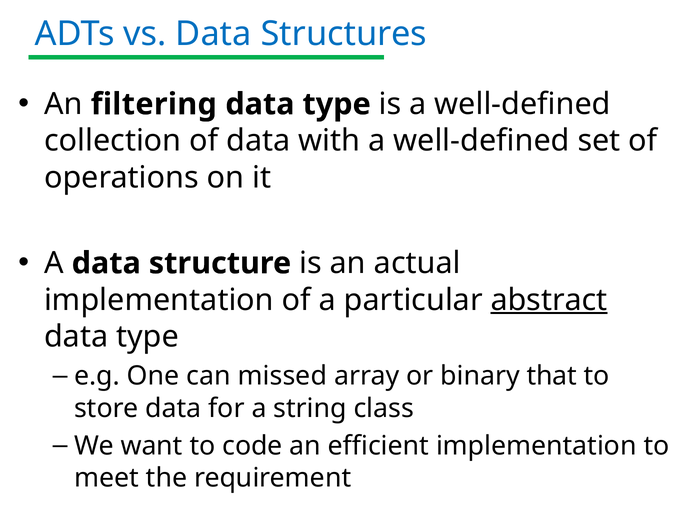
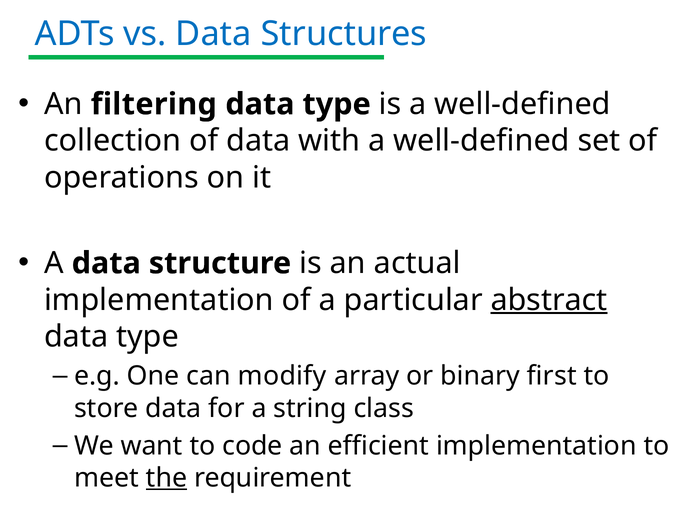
missed: missed -> modify (282, 376)
that: that -> first (552, 376)
the underline: none -> present (166, 478)
